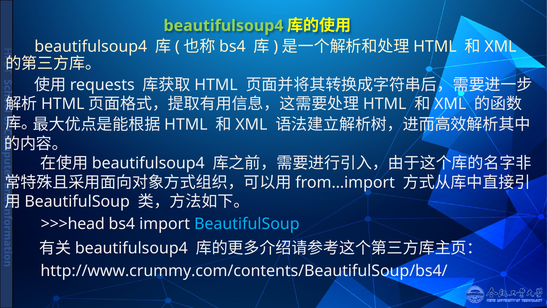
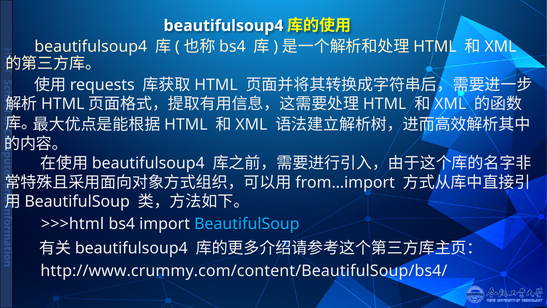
beautifulsoup4 colour: light green -> white (224, 26)
>>>head: >>>head -> >>>html (73, 224)
http://www.crummy.com/contents/BeautifulSoup/bs4/: http://www.crummy.com/contents/BeautifulSoup/bs4/ -> http://www.crummy.com/content/BeautifulSoup/bs4/ (244, 270)
